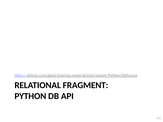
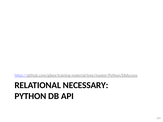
FRAGMENT: FRAGMENT -> NECESSARY (86, 85)
